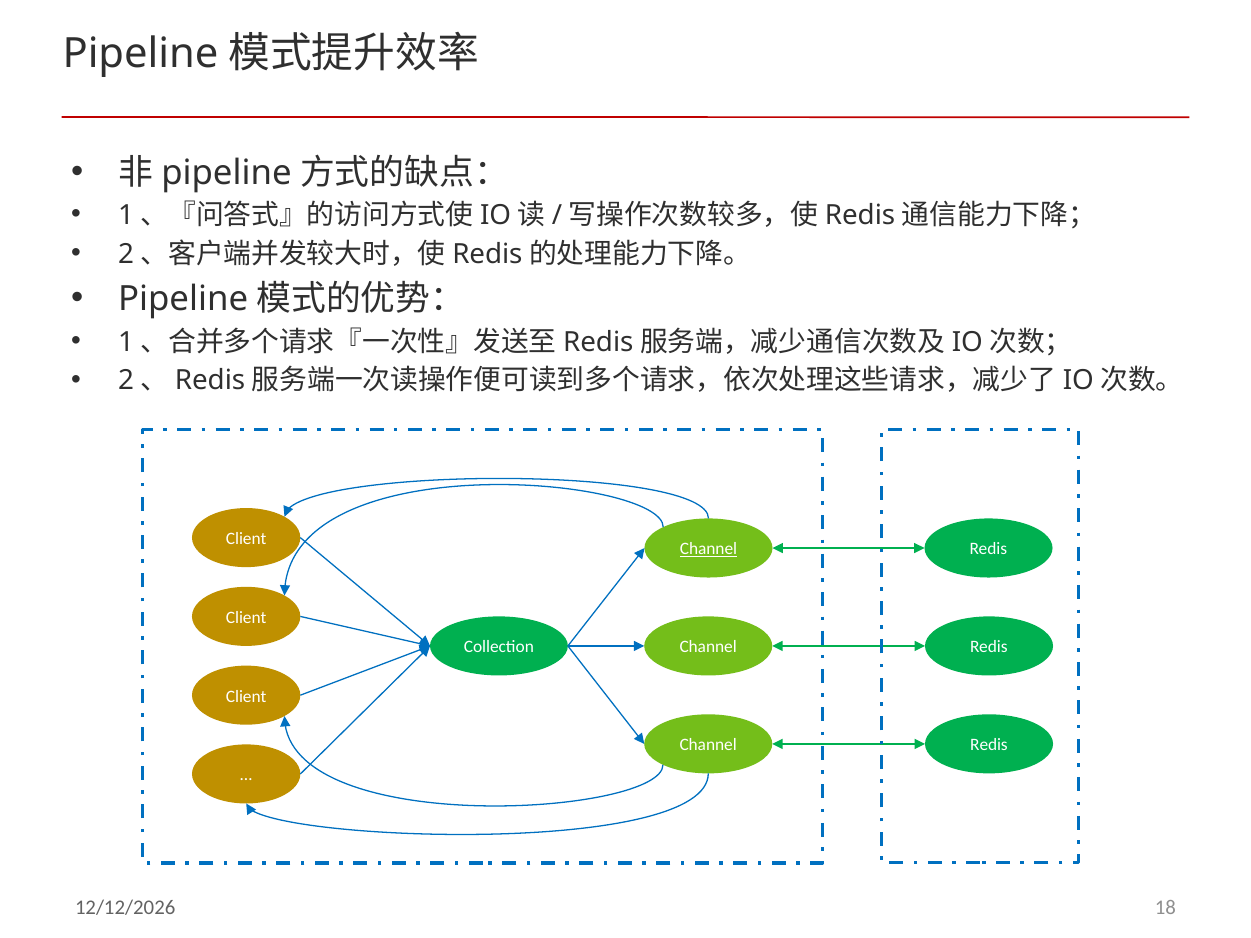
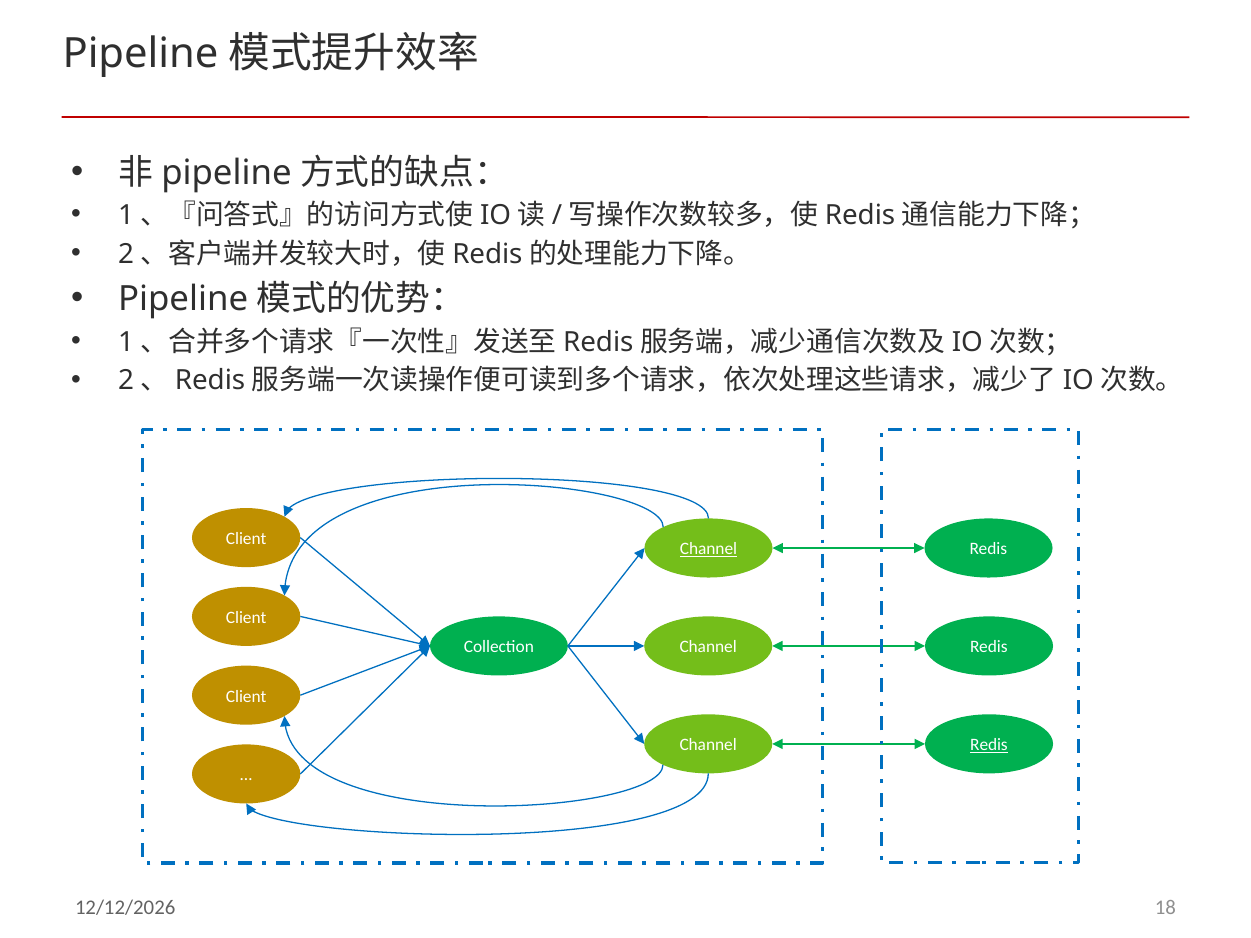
Redis underline: none -> present (989, 745)
